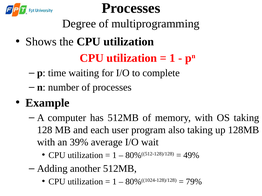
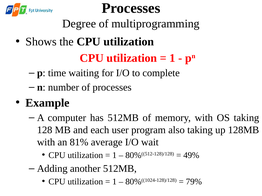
39%: 39% -> 81% (79, 143)
